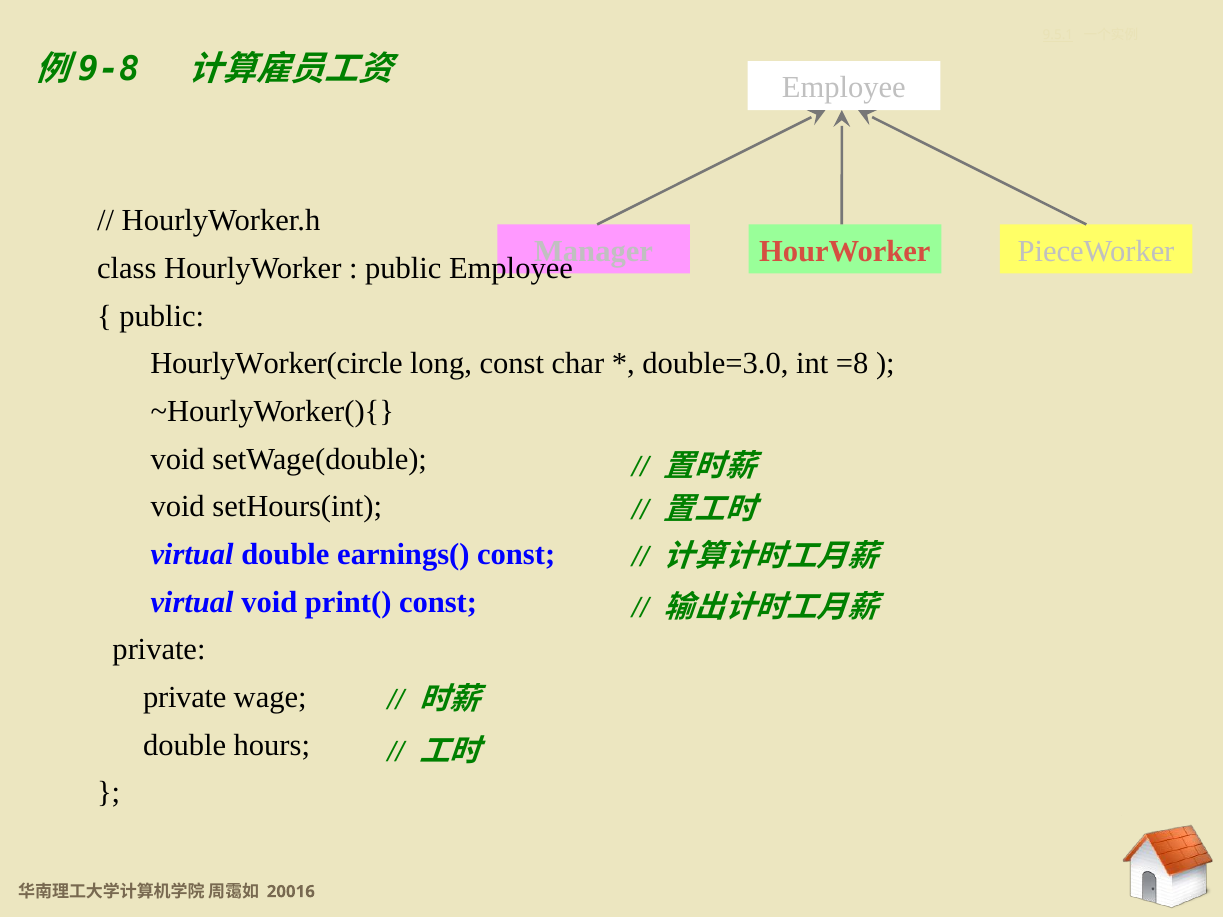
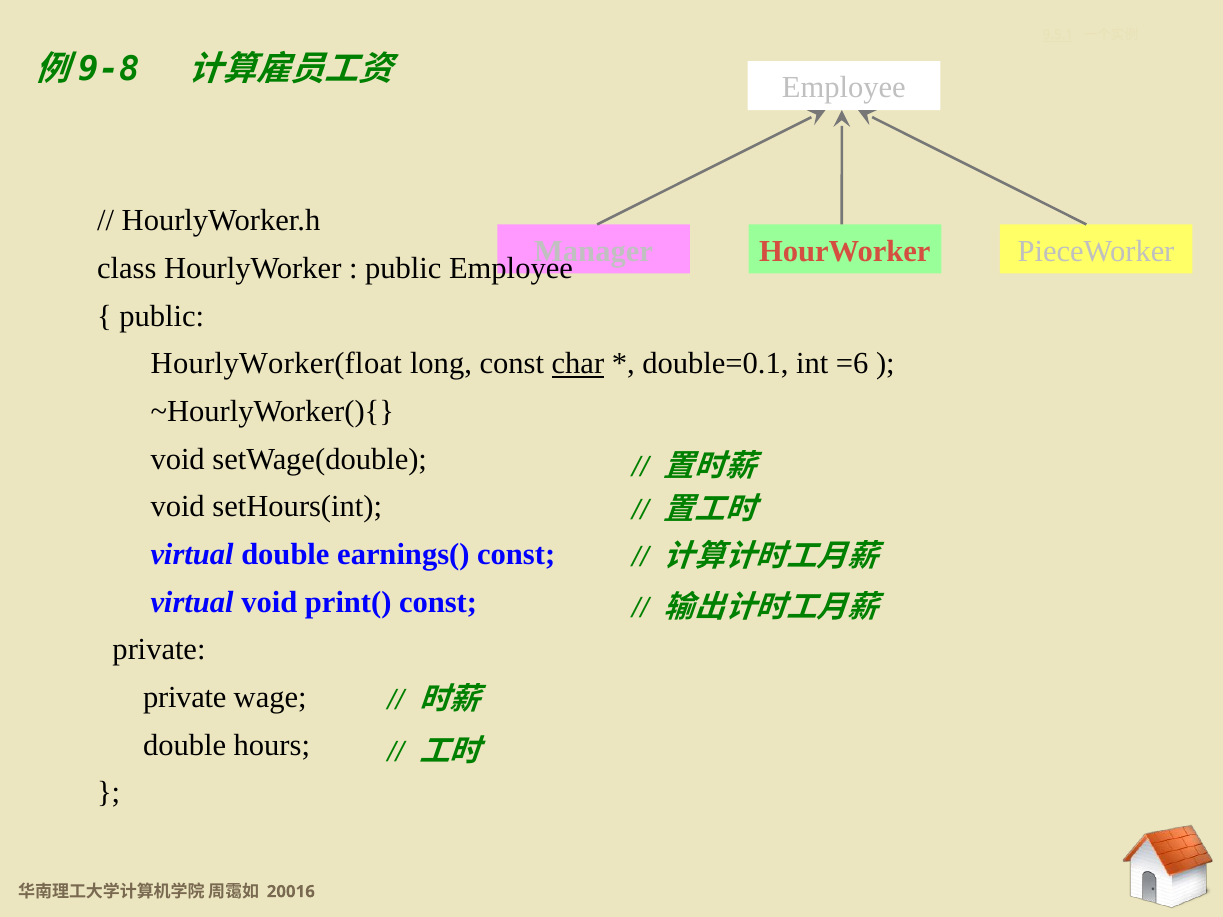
HourlyWorker(circle: HourlyWorker(circle -> HourlyWorker(float (276, 364)
char underline: none -> present (578, 364)
double=3.0: double=3.0 -> double=0.1 (715, 364)
=8: =8 -> =6 (852, 364)
